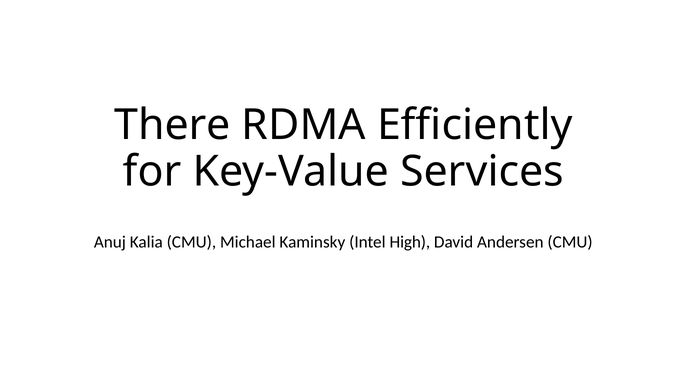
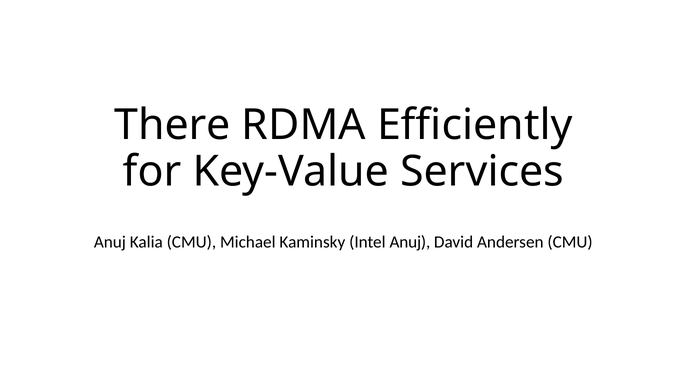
Intel High: High -> Anuj (410, 243)
